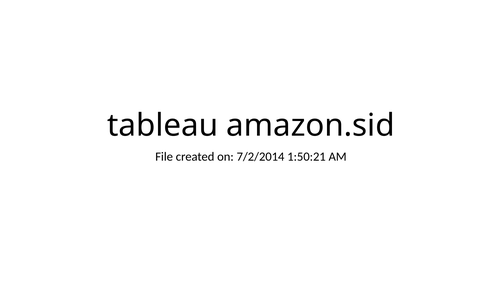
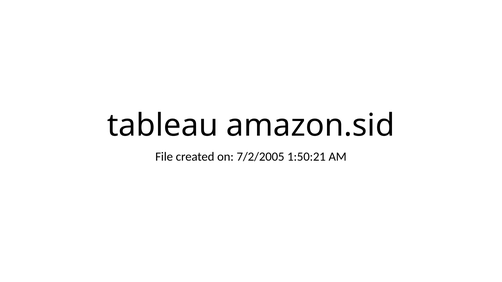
7/2/2014: 7/2/2014 -> 7/2/2005 (261, 157)
